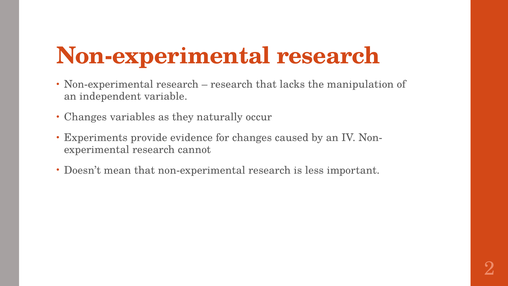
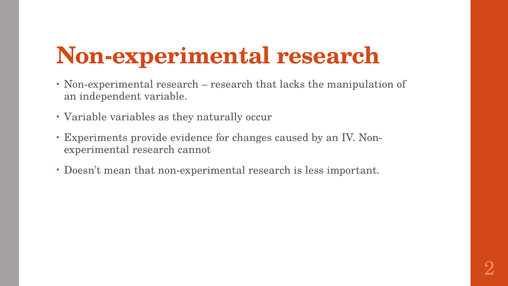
Changes: Changes -> Variable (85, 117)
